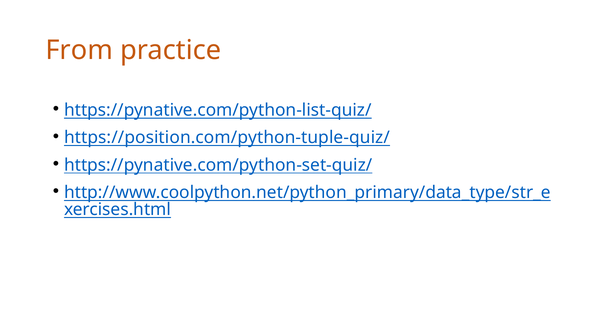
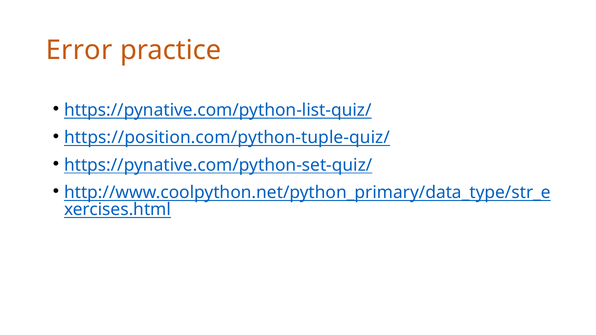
From: From -> Error (79, 50)
